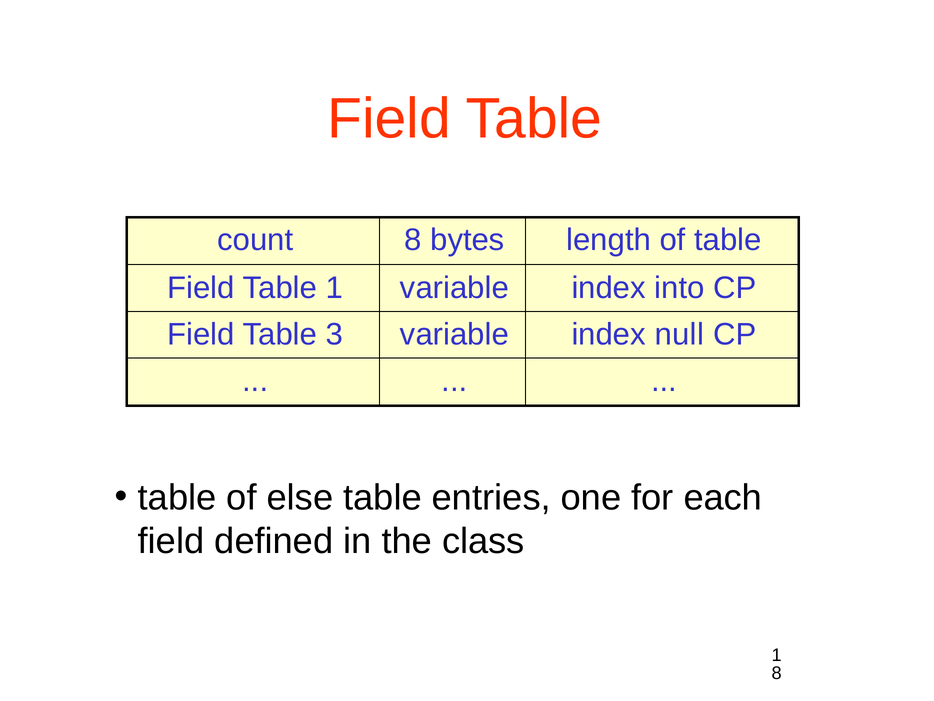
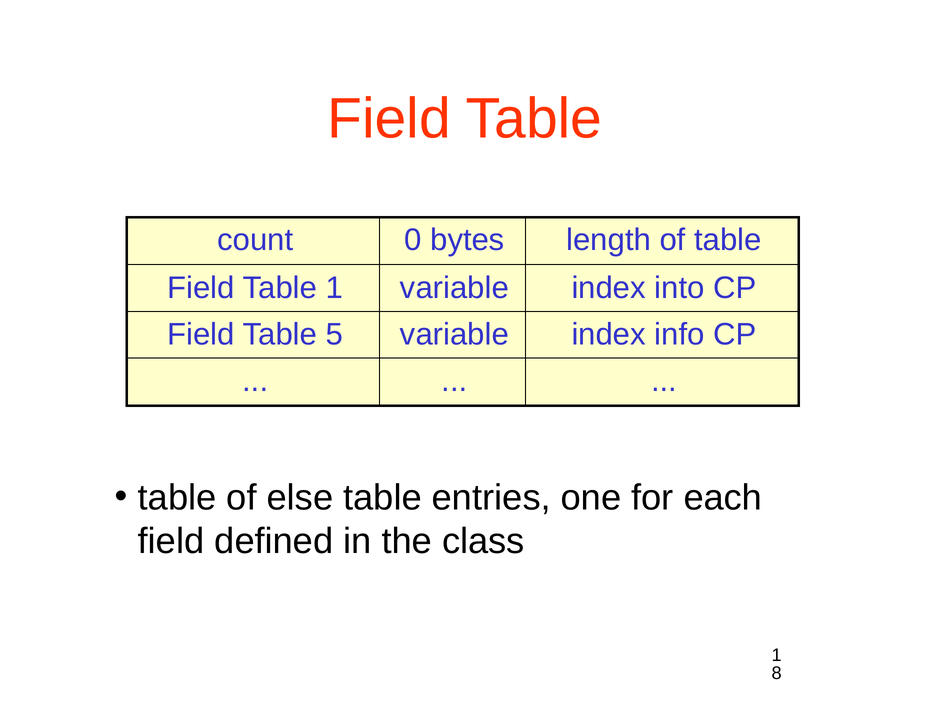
count 8: 8 -> 0 (413, 240)
3: 3 -> 5 (335, 334)
null: null -> info (680, 334)
